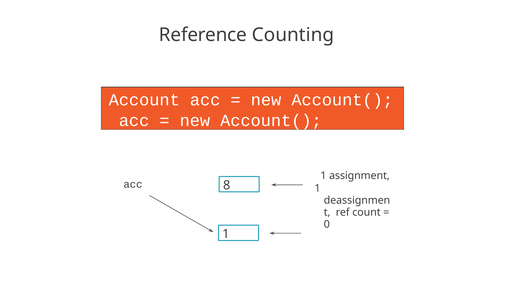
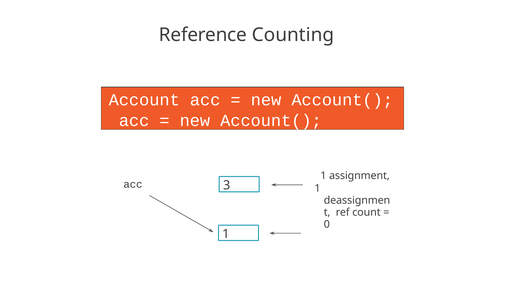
8: 8 -> 3 (227, 185)
